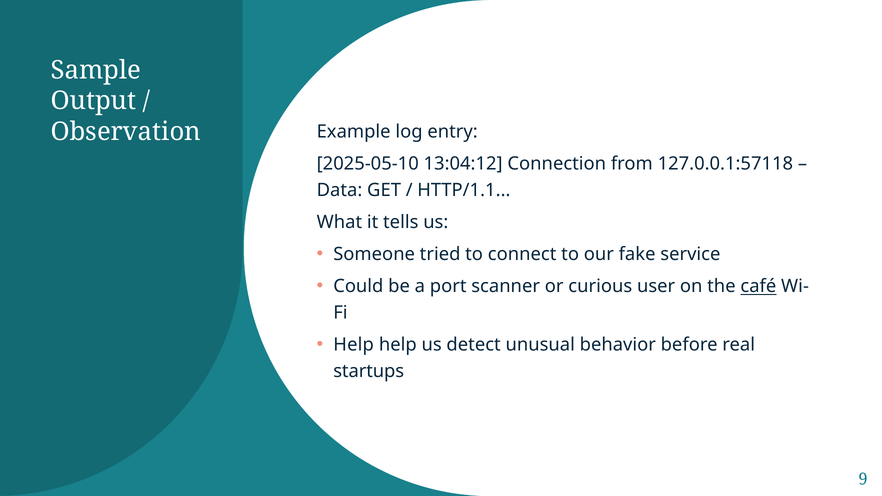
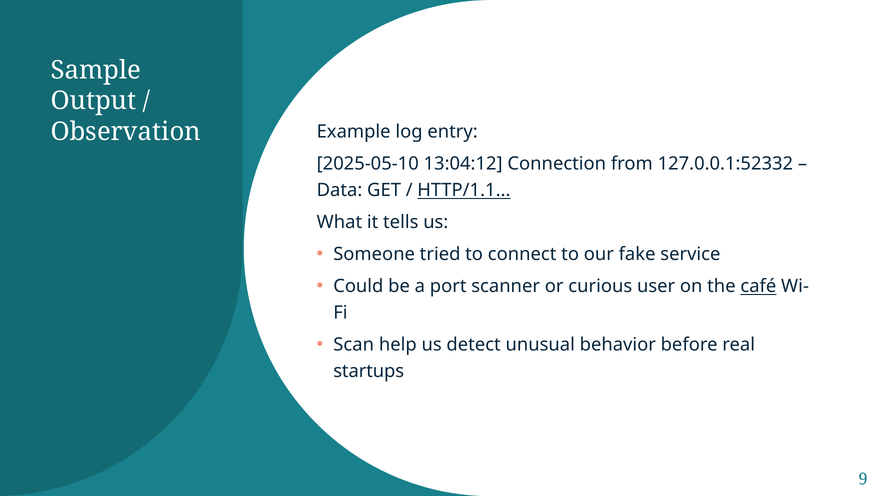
127.0.0.1:57118: 127.0.0.1:57118 -> 127.0.0.1:52332 (725, 164)
HTTP/1.1 underline: none -> present (464, 190)
Help: Help -> Scan (354, 345)
